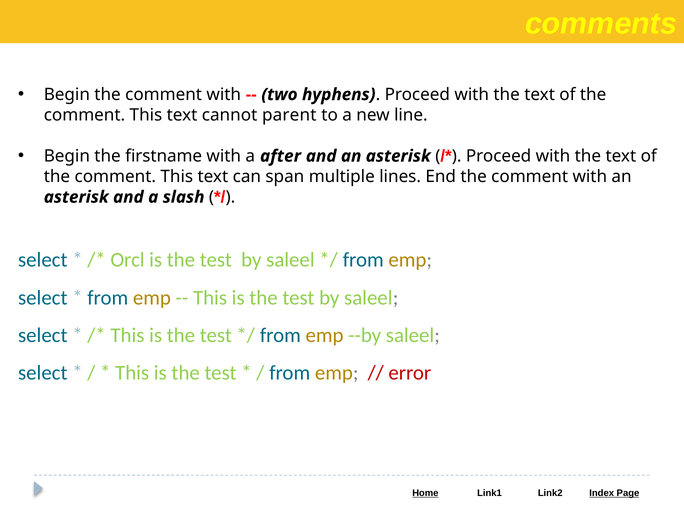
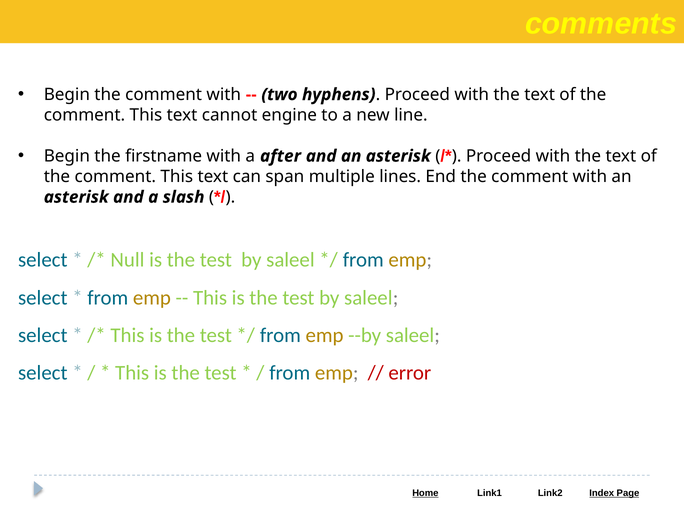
parent: parent -> engine (289, 115)
Orcl: Orcl -> Null (127, 260)
